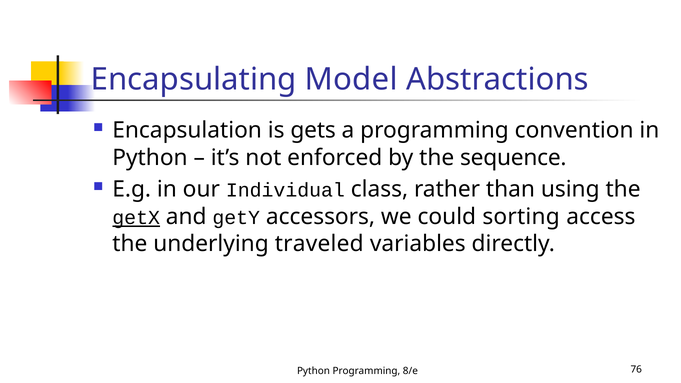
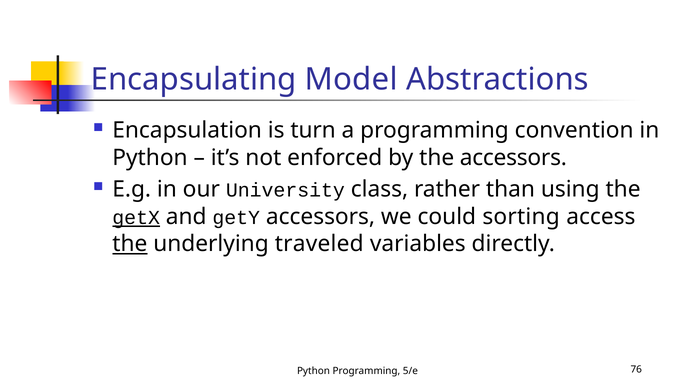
gets: gets -> turn (313, 130)
the sequence: sequence -> accessors (513, 158)
Individual: Individual -> University (285, 190)
the underline: none -> present (130, 244)
8/e: 8/e -> 5/e (410, 371)
